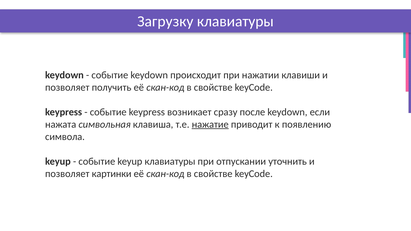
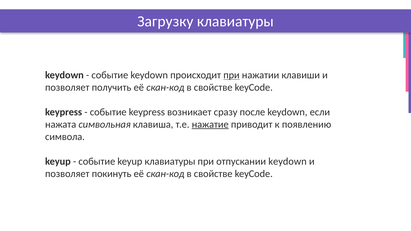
при underline: none -> present (231, 75)
отпускании уточнить: уточнить -> keydown (288, 161)
картинки: картинки -> покинуть (112, 174)
